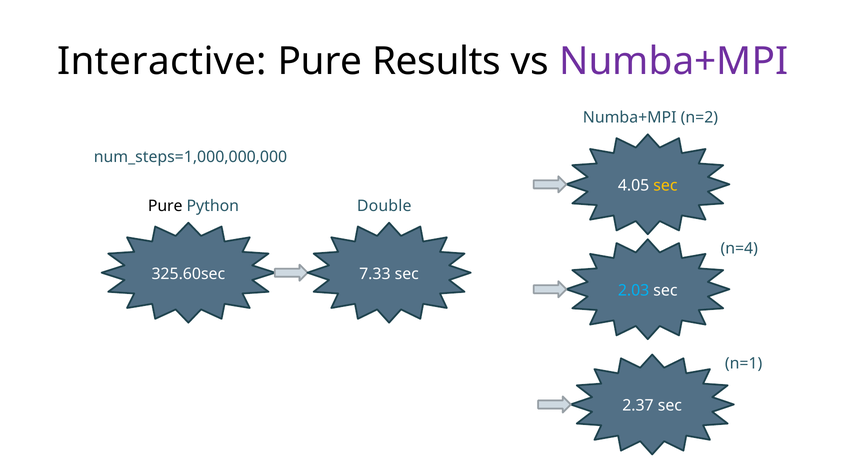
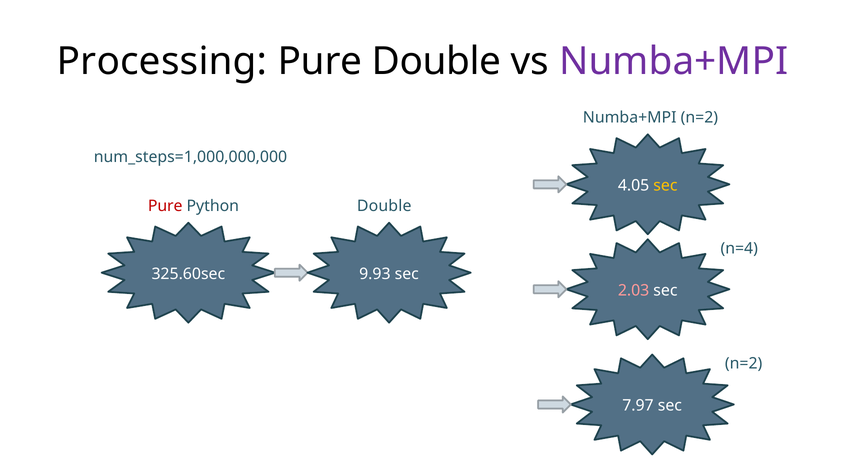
Interactive: Interactive -> Processing (162, 61)
Pure Results: Results -> Double (437, 61)
Pure colour: black -> red (165, 206)
7.33: 7.33 -> 9.93 (375, 274)
2.03 colour: light blue -> pink (634, 290)
n=1: n=1 -> n=2 (744, 363)
2.37: 2.37 -> 7.97 (638, 405)
